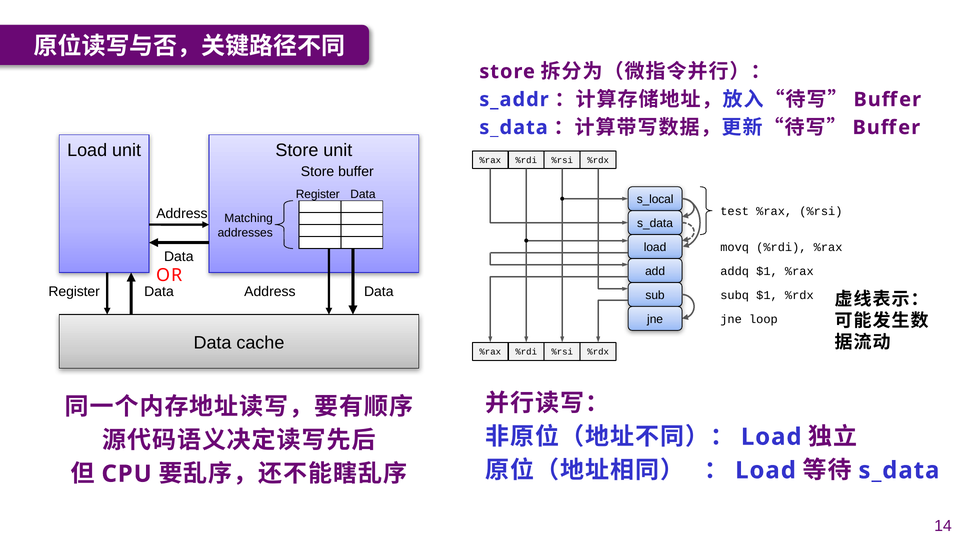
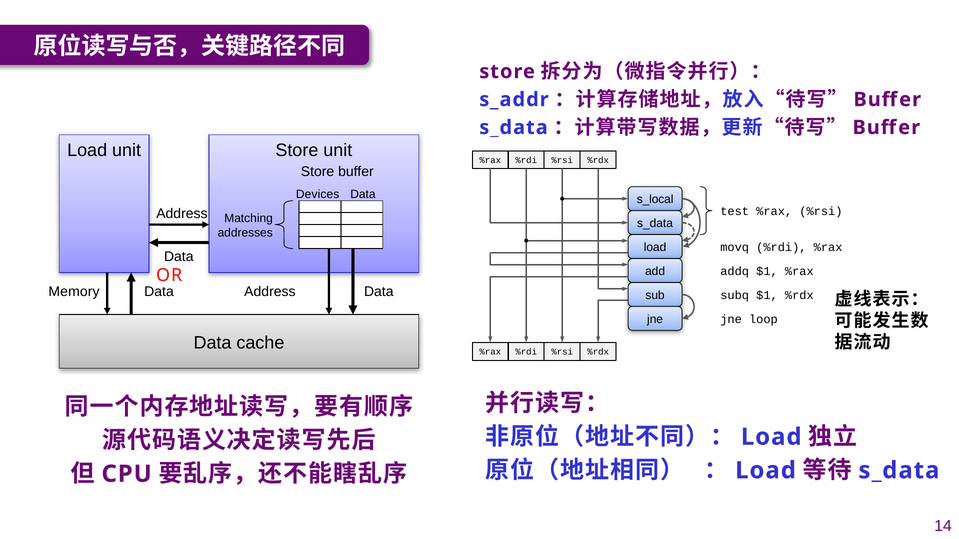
Register: Register -> Devices (318, 194)
Register: Register -> Memory (74, 292)
